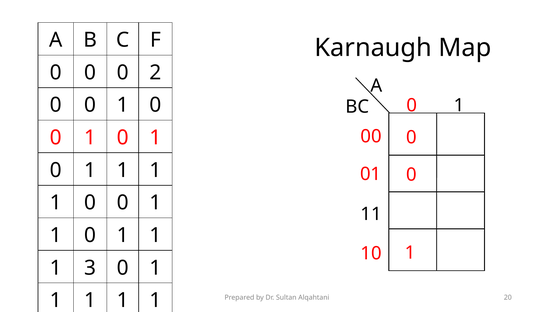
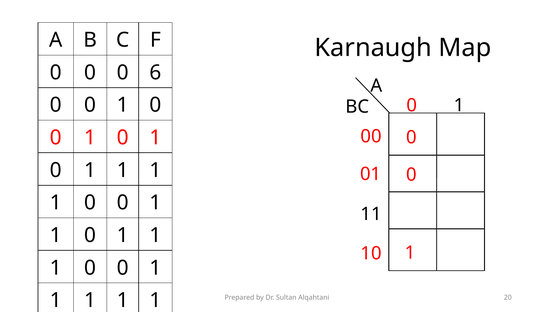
2: 2 -> 6 (155, 72)
3: 3 -> 0 (90, 268)
